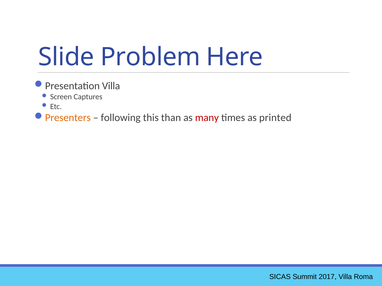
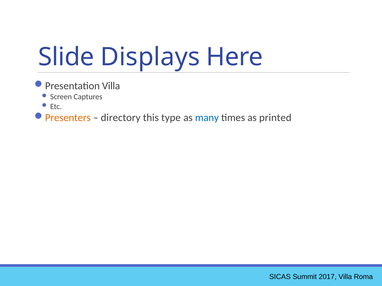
Problem: Problem -> Displays (150, 57)
following: following -> directory (121, 118)
than: than -> type (171, 118)
many colour: red -> blue (207, 118)
